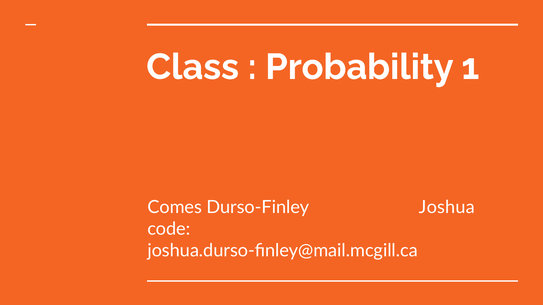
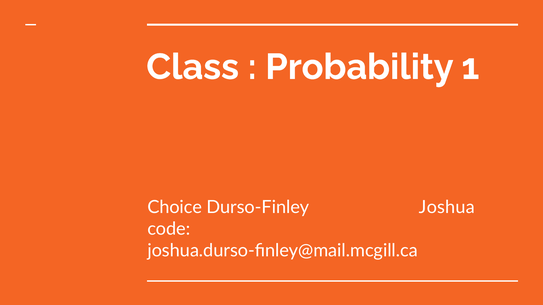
Comes: Comes -> Choice (175, 208)
